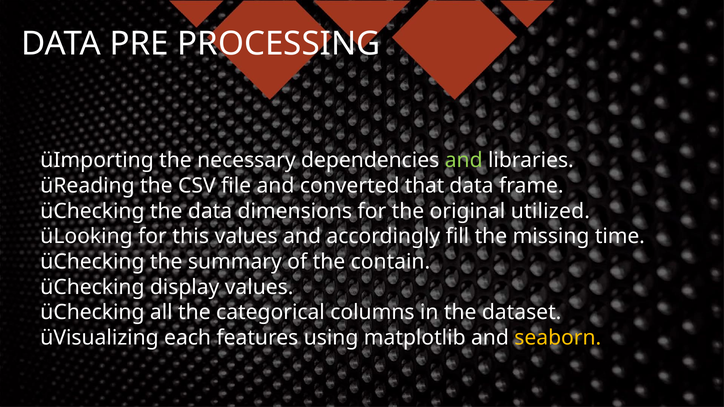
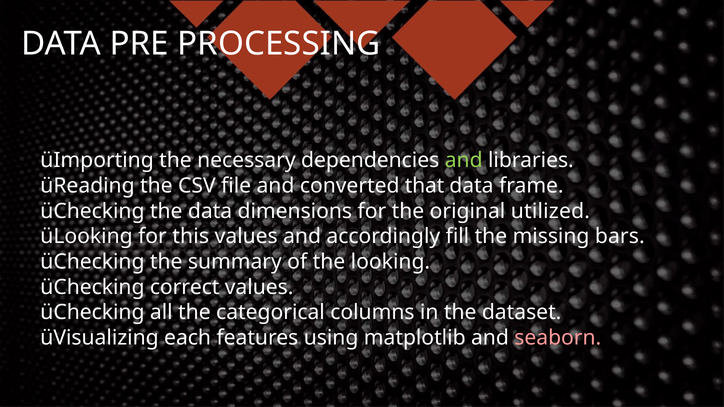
time: time -> bars (620, 237)
contain: contain -> looking (390, 262)
display: display -> correct (185, 287)
seaborn colour: yellow -> pink (558, 338)
